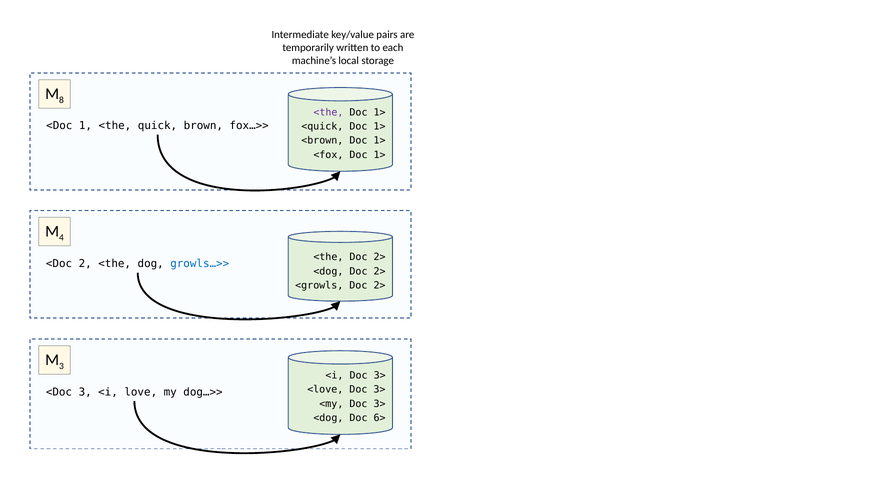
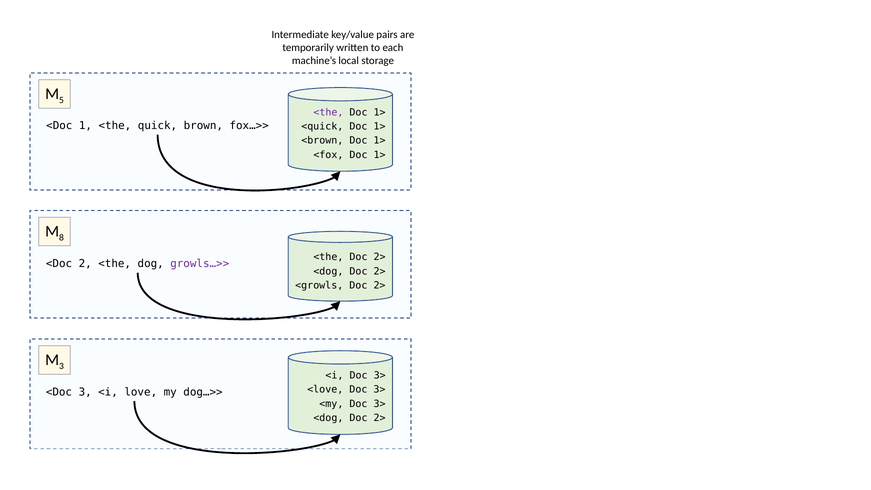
8: 8 -> 5 (61, 100)
4: 4 -> 8 (61, 238)
growls…>> colour: blue -> purple (200, 264)
6>: 6> -> 2> (380, 418)
